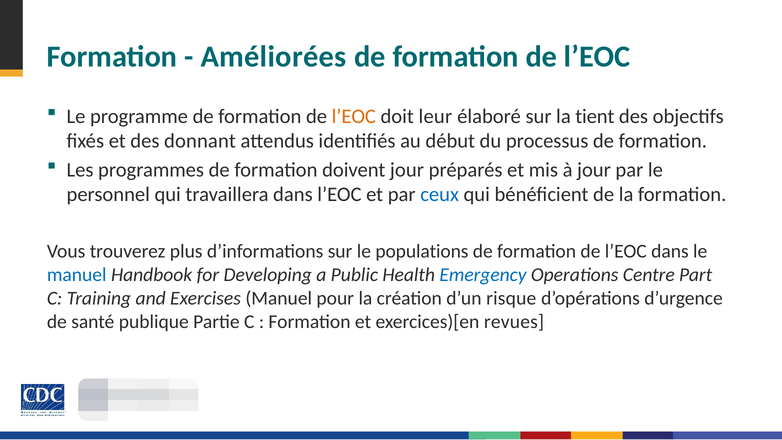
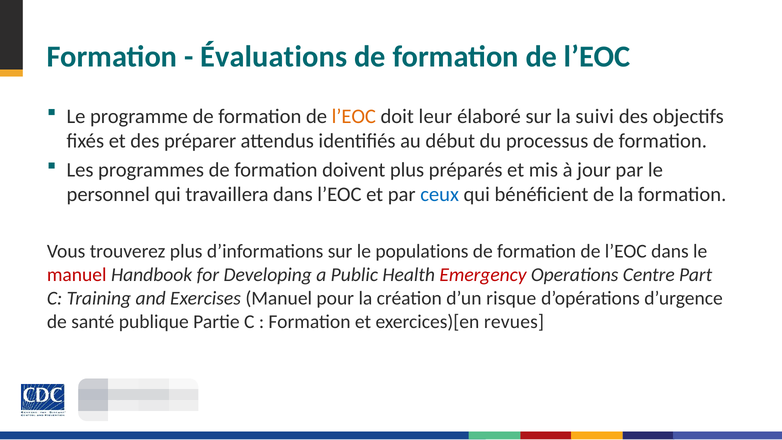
Améliorées: Améliorées -> Évaluations (274, 57)
tient: tient -> suivi (595, 116)
donnant: donnant -> préparer (200, 141)
doivent jour: jour -> plus (407, 170)
manuel colour: blue -> red (77, 275)
Emergency colour: blue -> red (483, 275)
